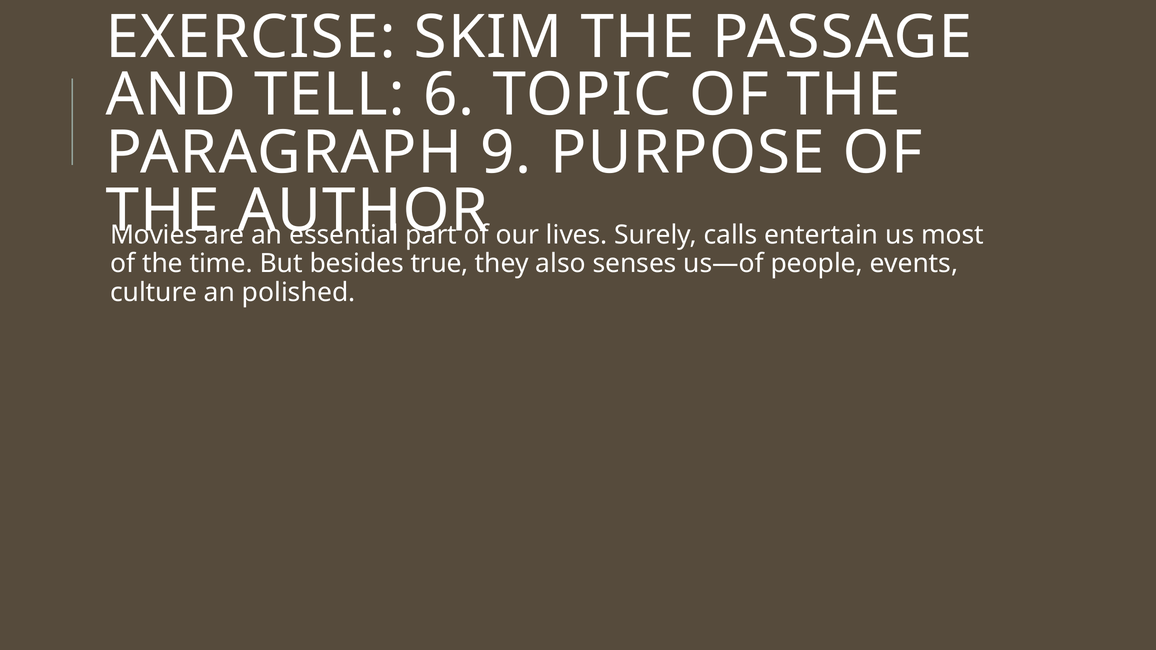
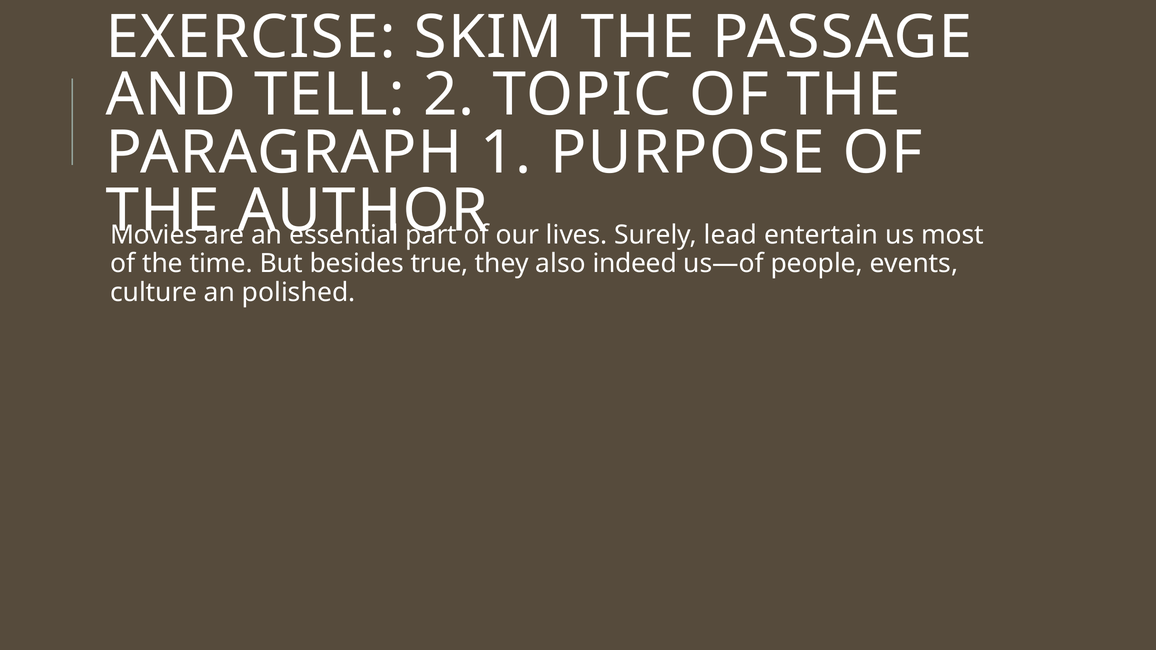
6: 6 -> 2 (449, 95)
9: 9 -> 1 (506, 153)
calls: calls -> lead (730, 235)
senses: senses -> indeed (635, 264)
